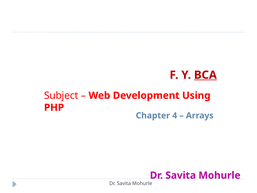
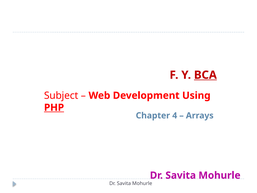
PHP underline: none -> present (54, 107)
